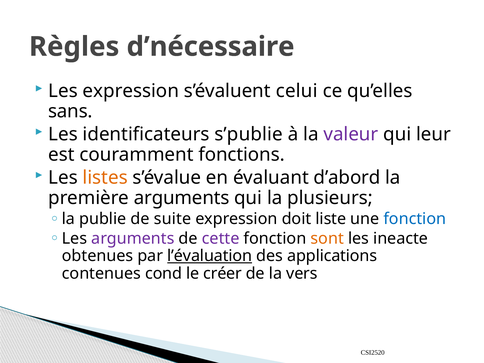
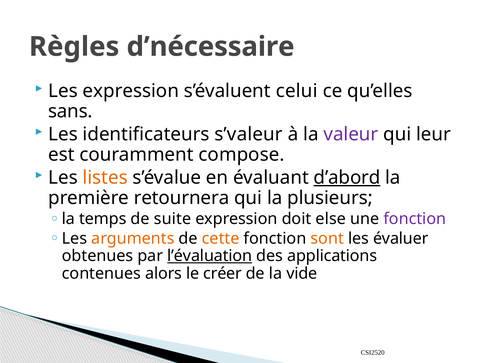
s’publie: s’publie -> s’valeur (249, 134)
fonctions: fonctions -> compose (242, 155)
d’abord underline: none -> present (347, 178)
première arguments: arguments -> retournera (182, 198)
publie: publie -> temps (103, 219)
liste: liste -> else (331, 219)
fonction colour: blue -> purple (415, 219)
arguments colour: purple -> orange (133, 239)
cette colour: purple -> orange (221, 239)
ineacte: ineacte -> évaluer (401, 239)
cond: cond -> alors (164, 273)
vers: vers -> vide (302, 273)
